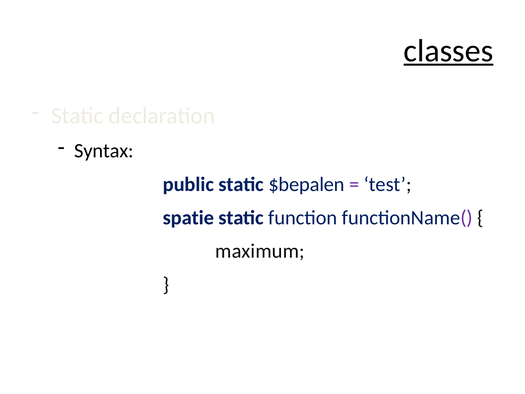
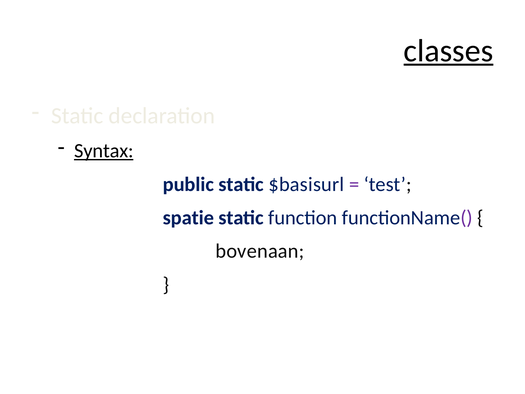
Syntax underline: none -> present (104, 151)
$bepalen: $bepalen -> $basisurl (306, 184)
maximum: maximum -> bovenaan (260, 251)
